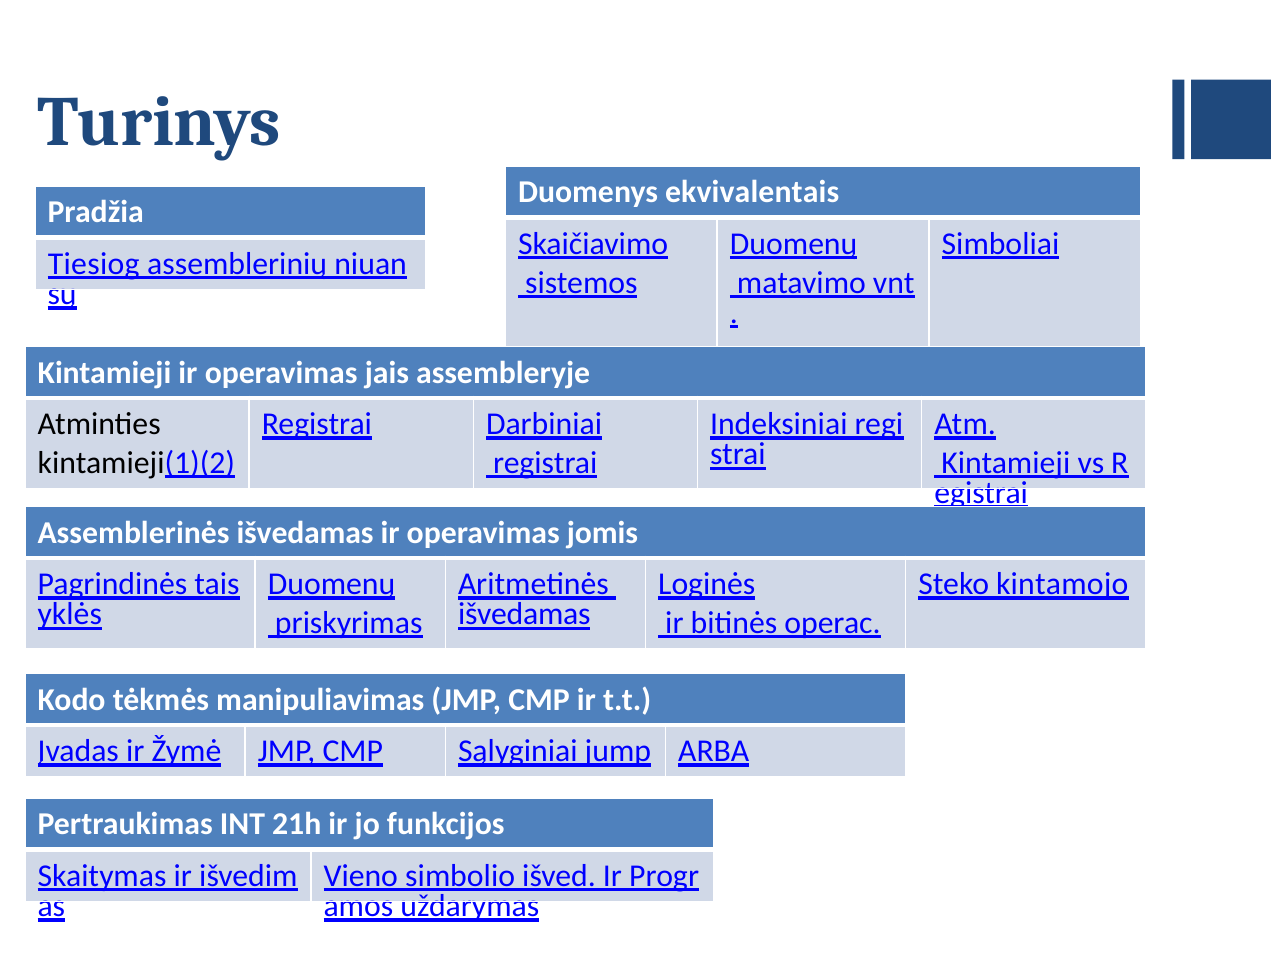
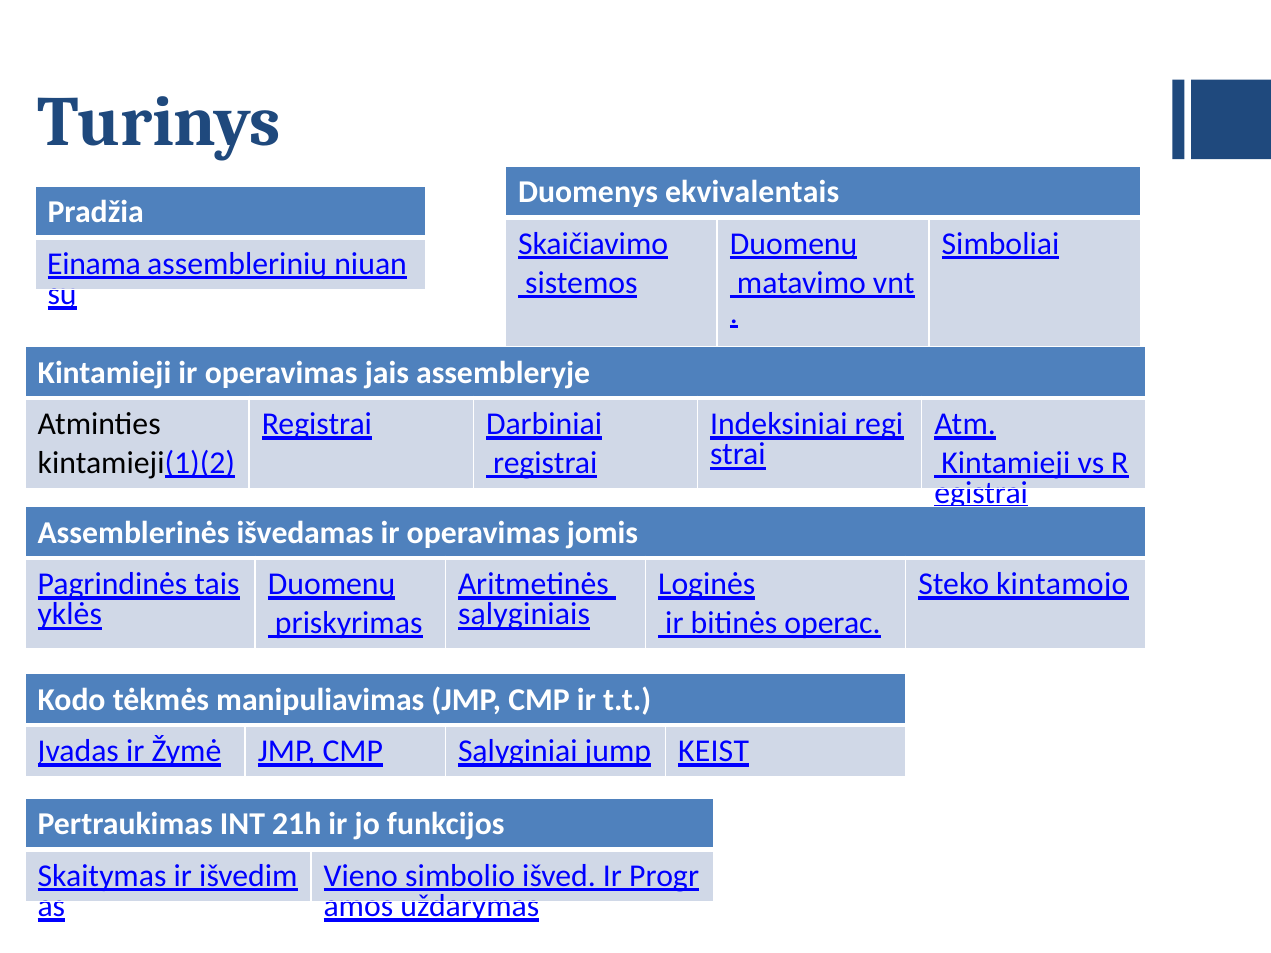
Tiesiog: Tiesiog -> Einama (94, 264)
išvedamas: išvedamas -> sąlyginiais (524, 615)
ARBA: ARBA -> KEIST (714, 751)
